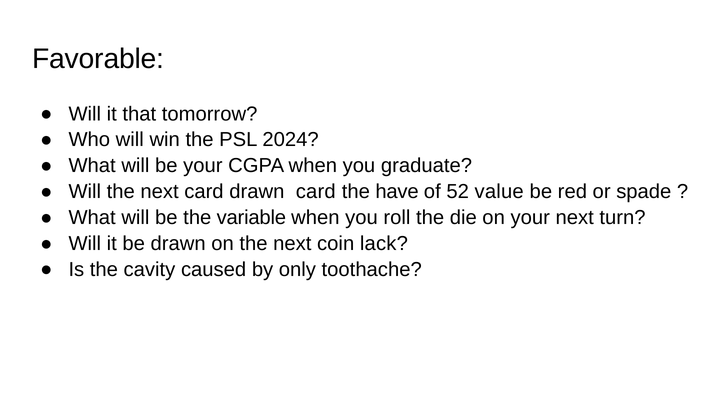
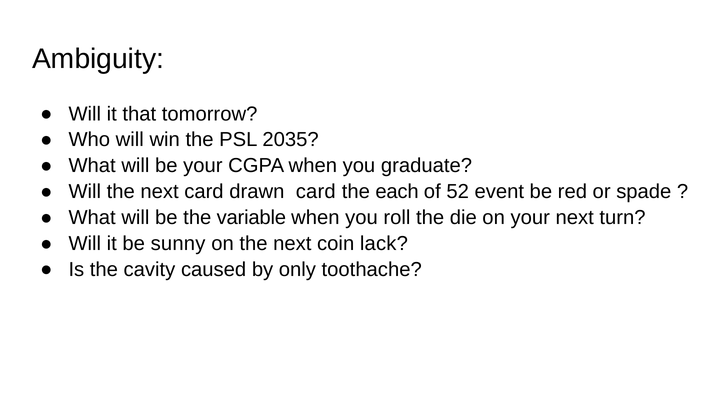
Favorable: Favorable -> Ambiguity (98, 59)
2024: 2024 -> 2035 (291, 140)
have: have -> each (397, 192)
value: value -> event (499, 192)
be drawn: drawn -> sunny (178, 244)
